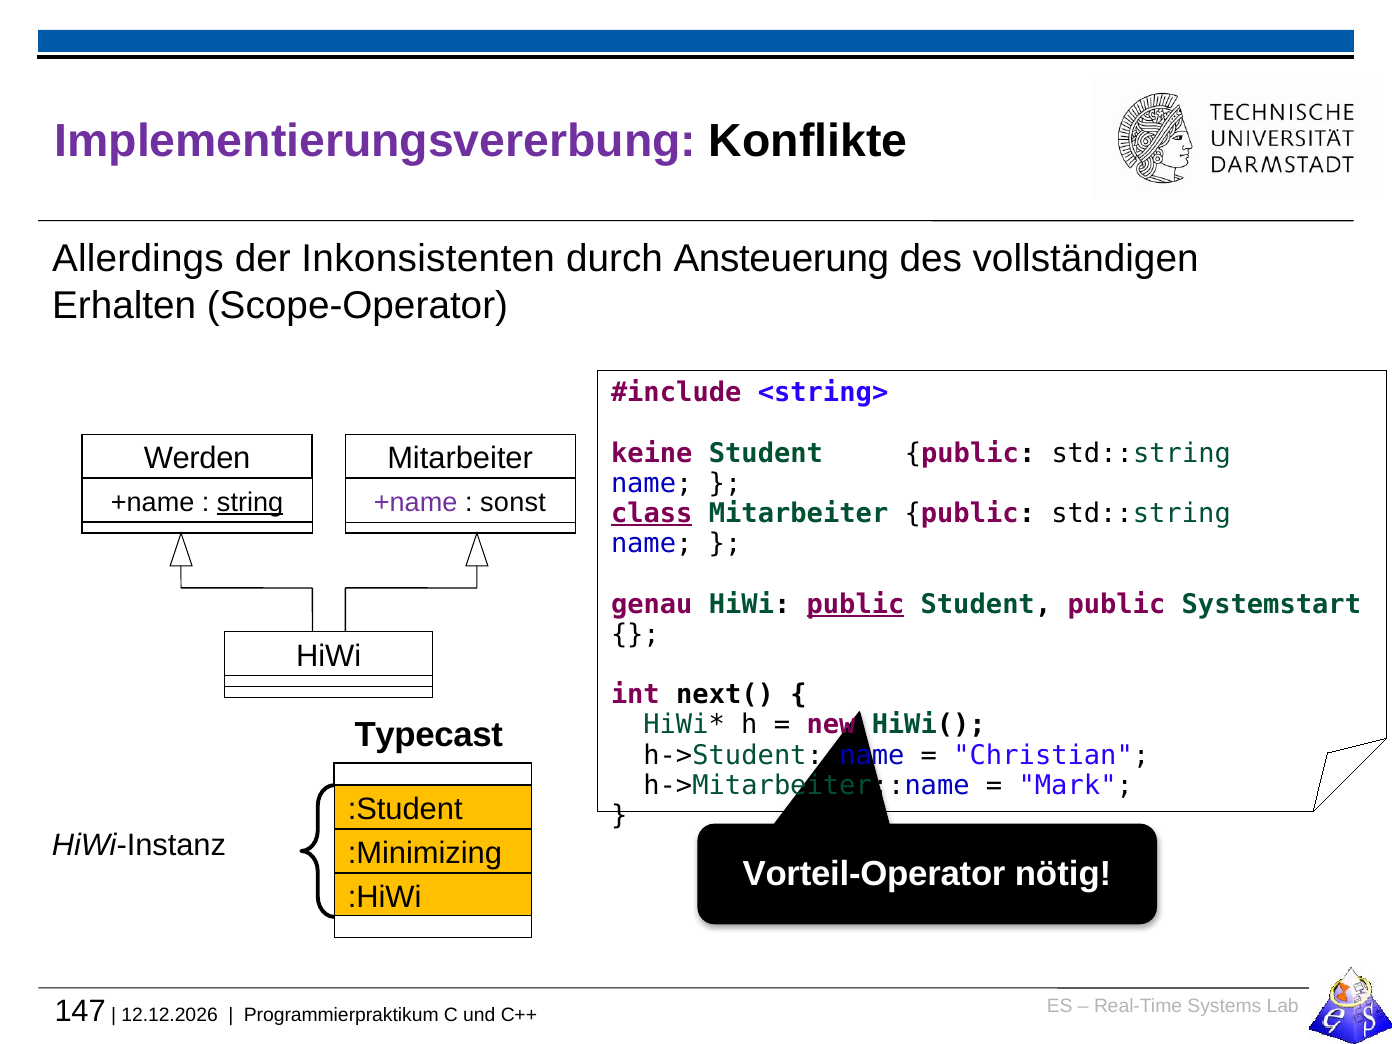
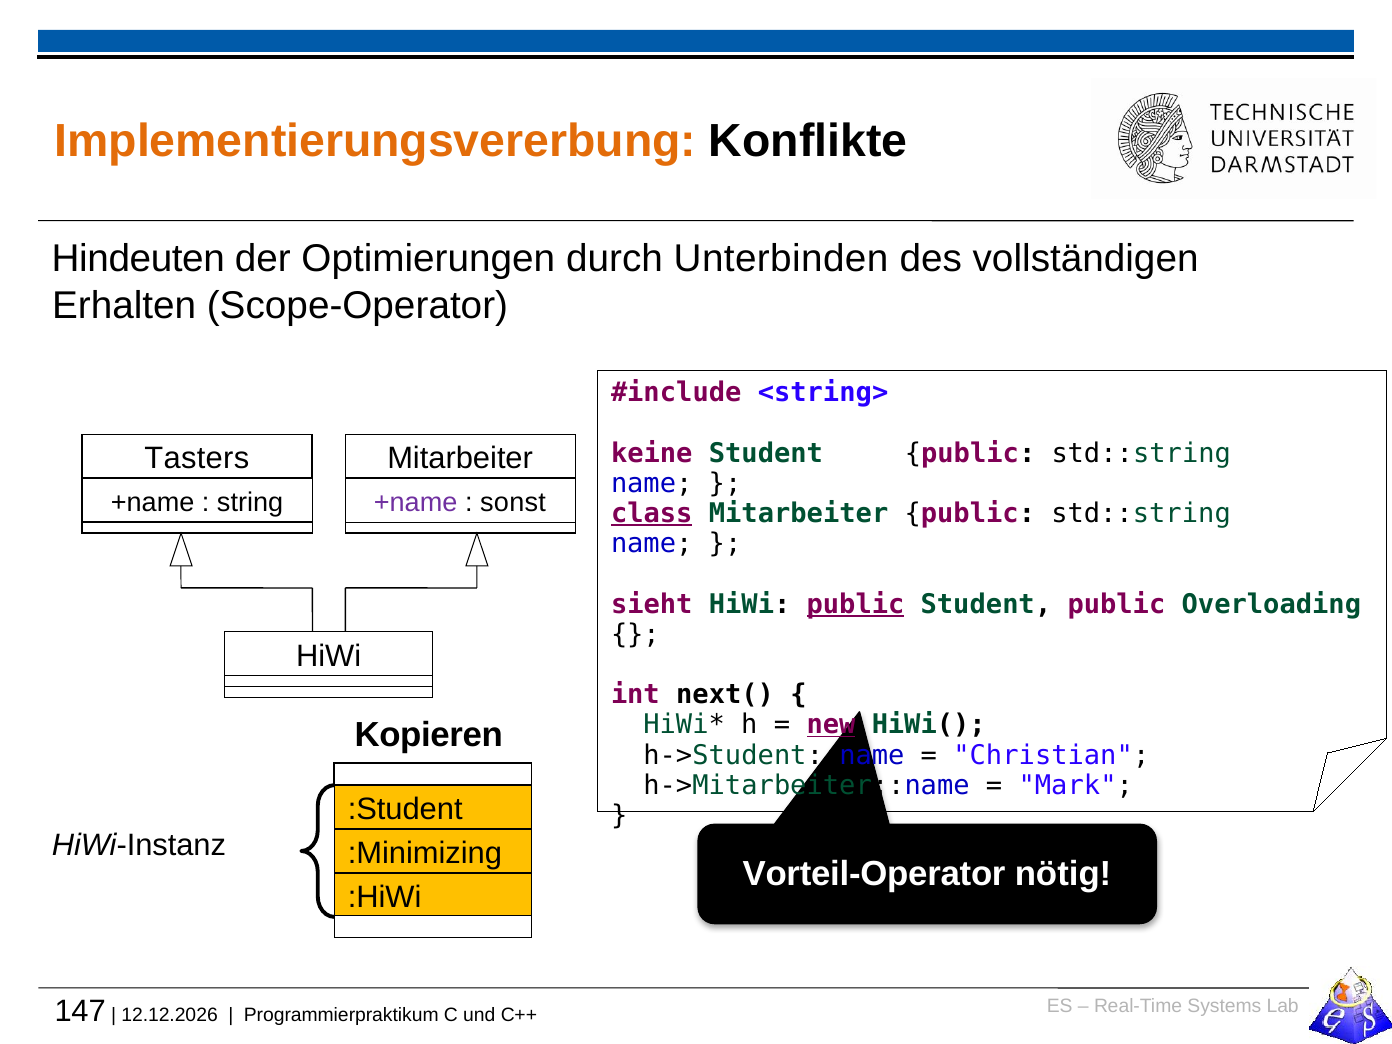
Implementierungsvererbung colour: purple -> orange (375, 141)
Allerdings: Allerdings -> Hindeuten (138, 259)
Inkonsistenten: Inkonsistenten -> Optimierungen (428, 259)
Ansteuerung: Ansteuerung -> Unterbinden (781, 259)
Werden: Werden -> Tasters (197, 458)
string underline: present -> none (250, 502)
genau: genau -> sieht (652, 604)
Systemstart: Systemstart -> Overloading (1271, 604)
new underline: none -> present (831, 725)
Typecast: Typecast -> Kopieren (429, 735)
